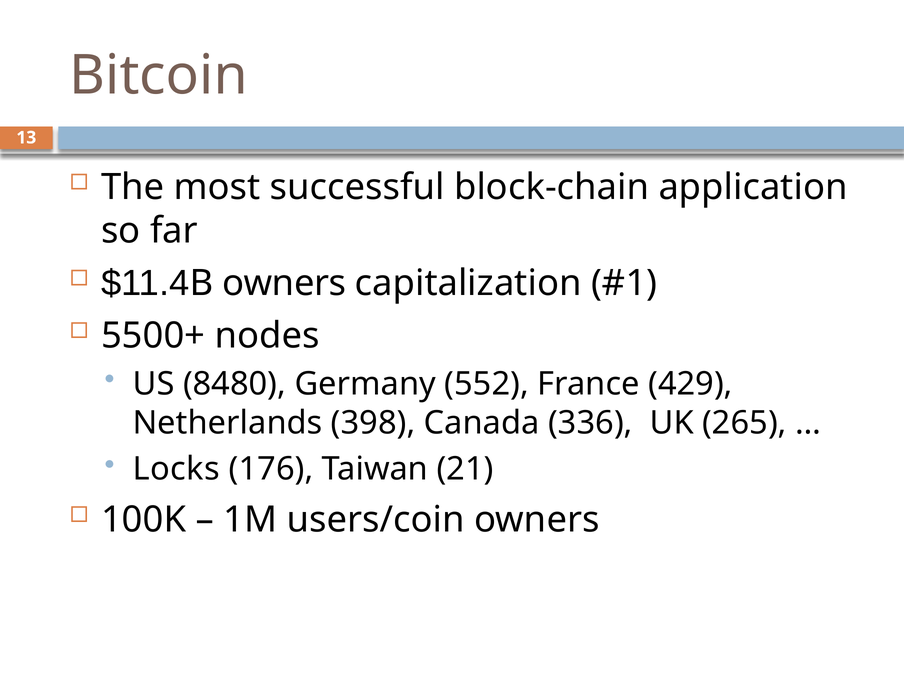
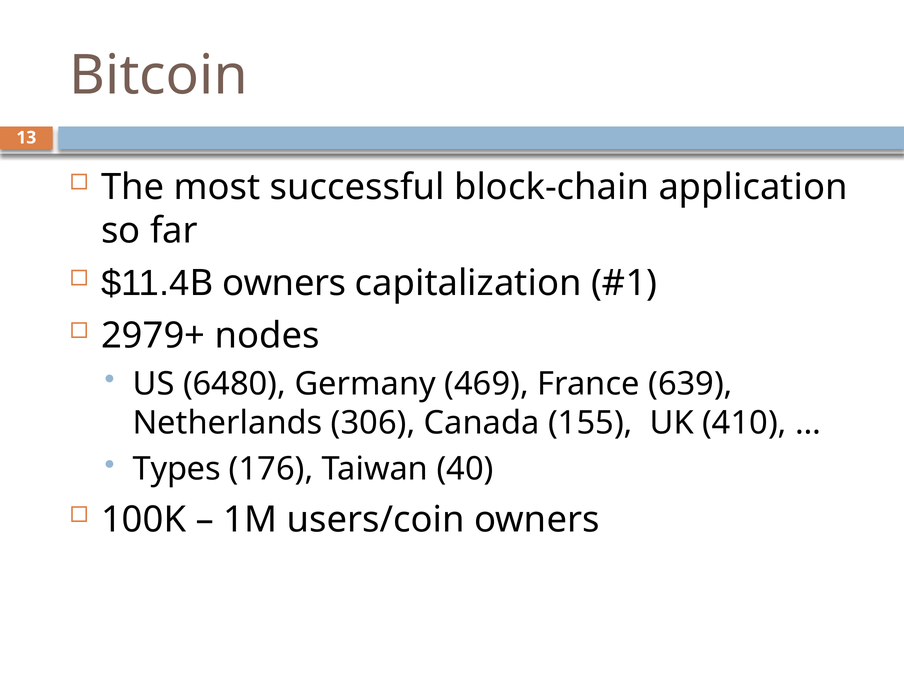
5500+: 5500+ -> 2979+ (153, 336)
8480: 8480 -> 6480 (235, 384)
552: 552 -> 469 (487, 384)
429: 429 -> 639 (690, 384)
398: 398 -> 306 (373, 423)
336: 336 -> 155 (590, 423)
265: 265 -> 410 (744, 423)
Locks: Locks -> Types (177, 469)
21: 21 -> 40 (465, 469)
